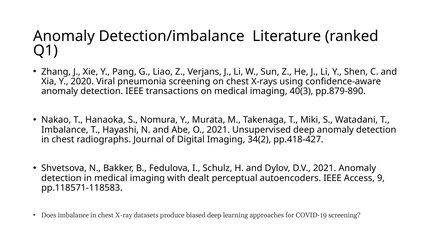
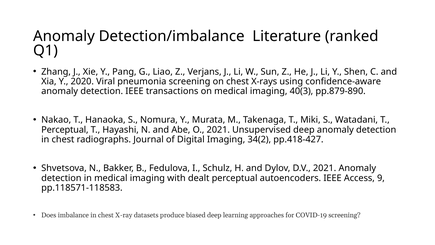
Imbalance: Imbalance -> Perceptual (65, 130)
